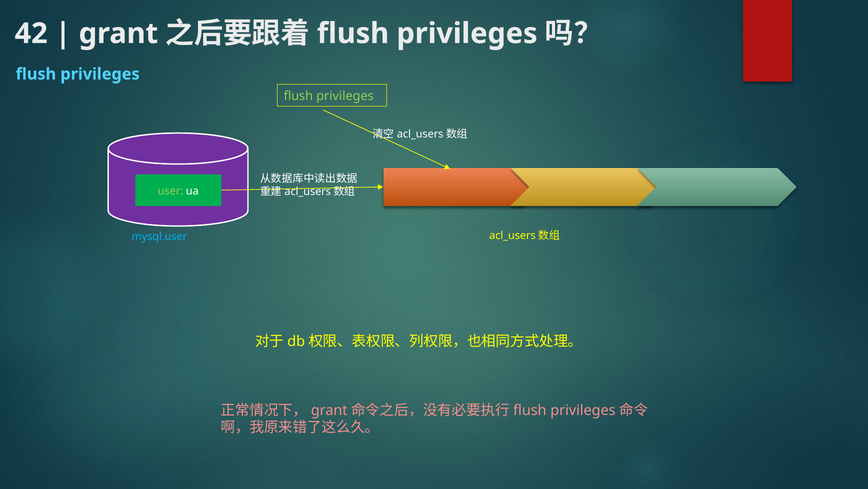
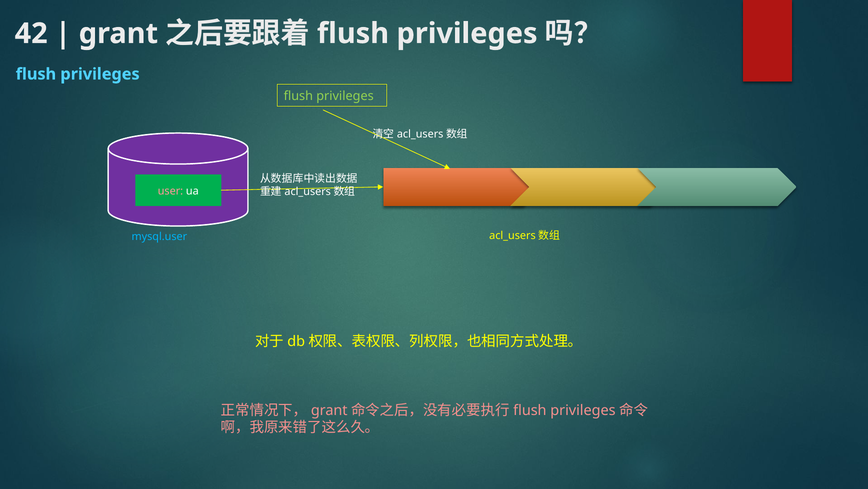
user colour: light green -> pink (170, 191)
